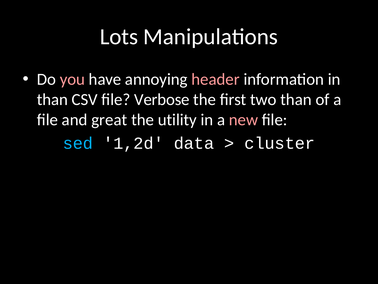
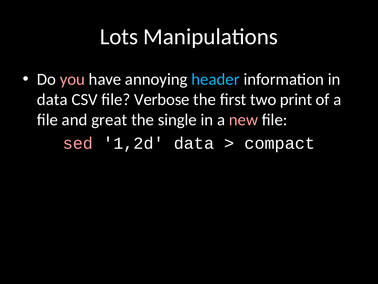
header colour: pink -> light blue (216, 79)
than: than -> data (52, 99)
two than: than -> print (296, 99)
utility: utility -> single (177, 120)
sed colour: light blue -> pink (78, 143)
cluster: cluster -> compact (280, 143)
